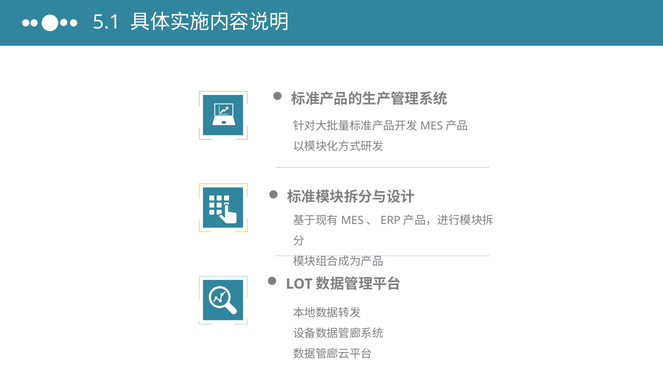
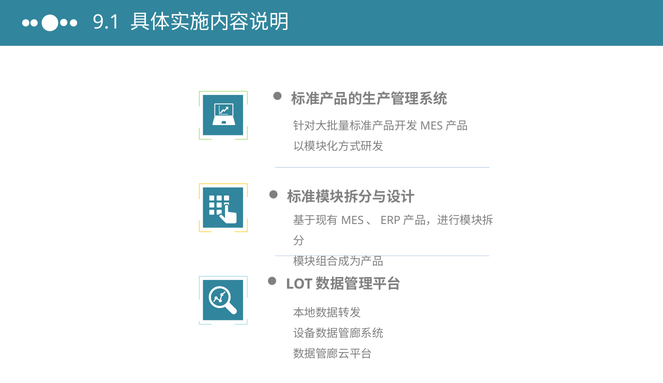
5.1: 5.1 -> 9.1 (107, 22)
